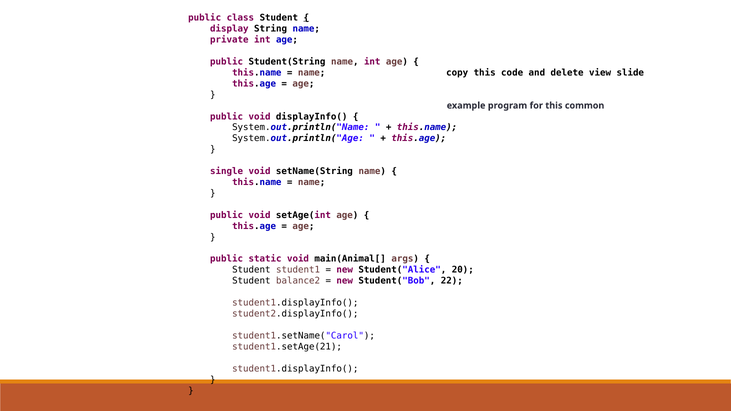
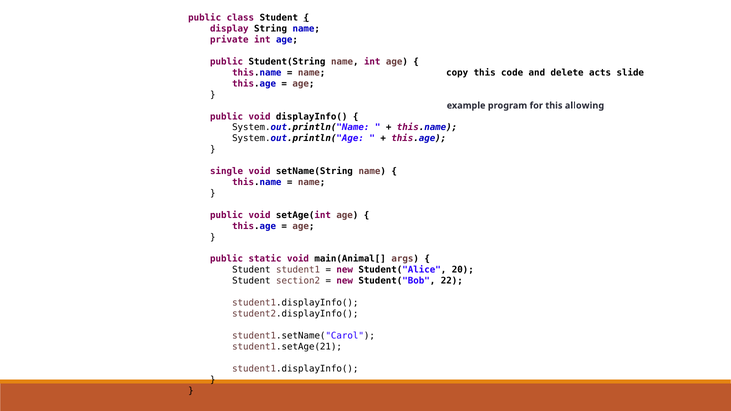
view: view -> acts (600, 73)
common: common -> allowing (584, 106)
balance2: balance2 -> section2 (298, 281)
